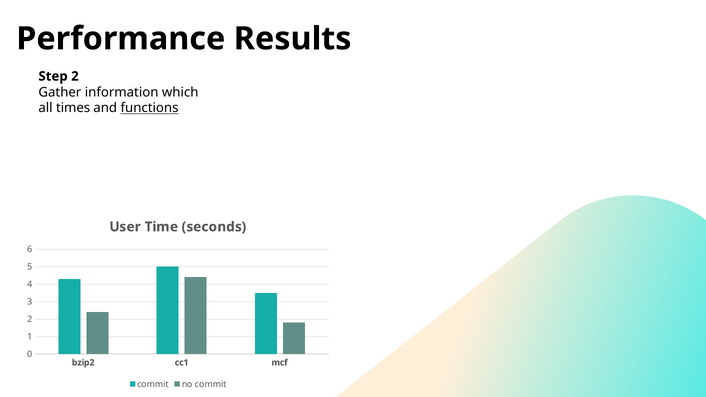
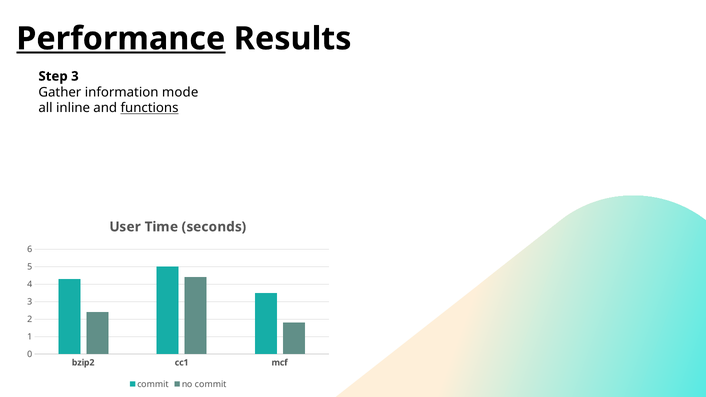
Performance underline: none -> present (121, 39)
Step 2: 2 -> 3 (75, 76)
which: which -> mode (180, 92)
times: times -> inline (73, 108)
